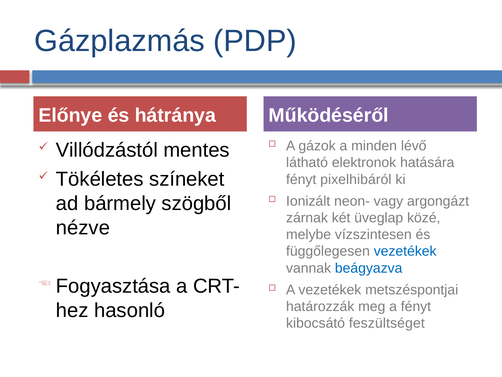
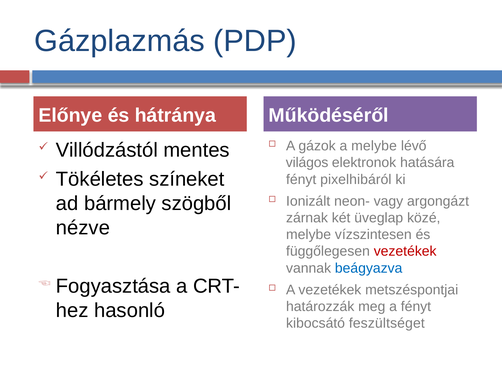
a minden: minden -> melybe (374, 146)
látható: látható -> világos (307, 162)
vezetékek colour: blue -> red (405, 251)
